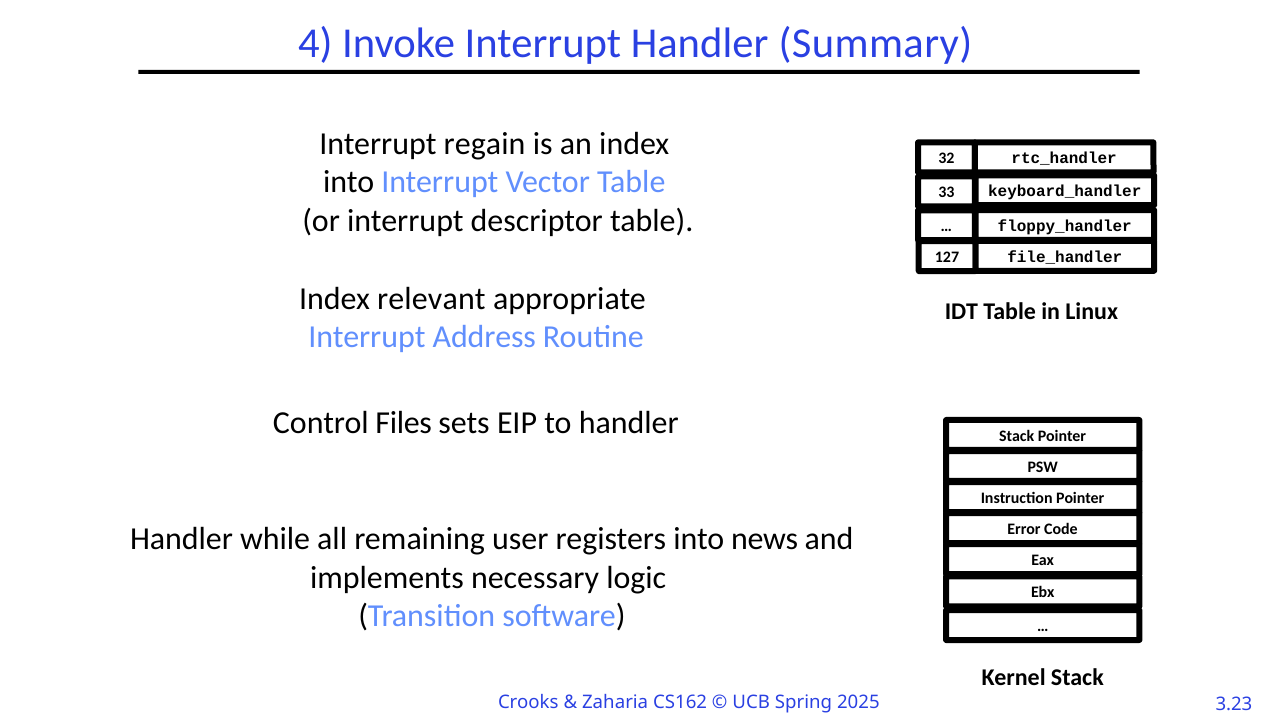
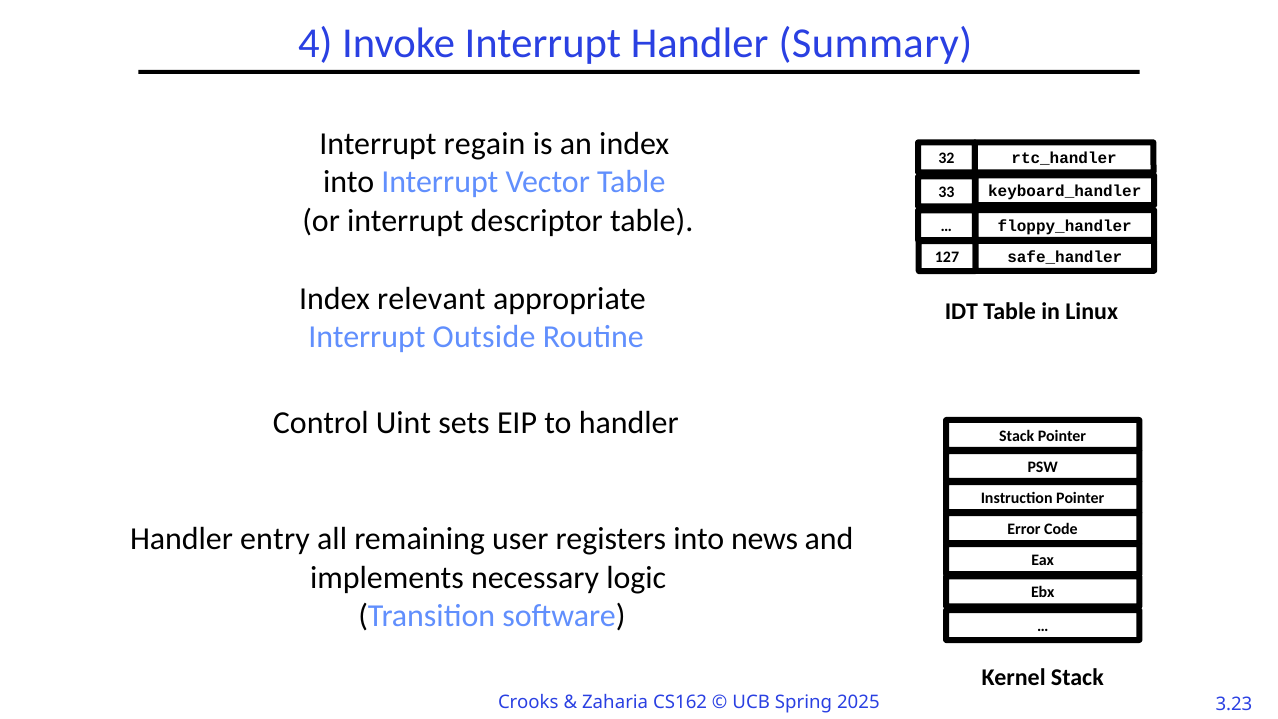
file_handler: file_handler -> safe_handler (1065, 257)
Address: Address -> Outside (484, 337)
Files: Files -> Uint (404, 423)
while: while -> entry (275, 539)
